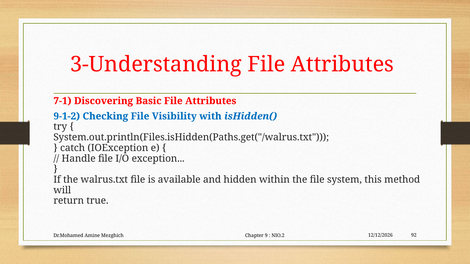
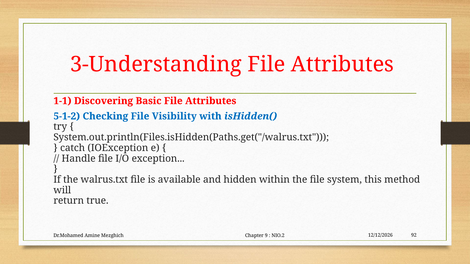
7-1: 7-1 -> 1-1 (62, 101)
9-1-2: 9-1-2 -> 5-1-2 (67, 116)
